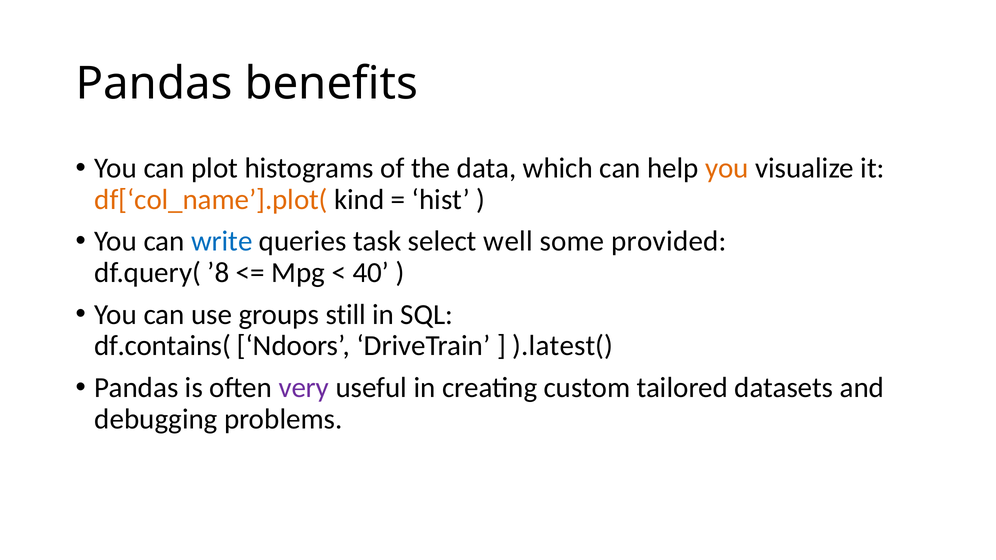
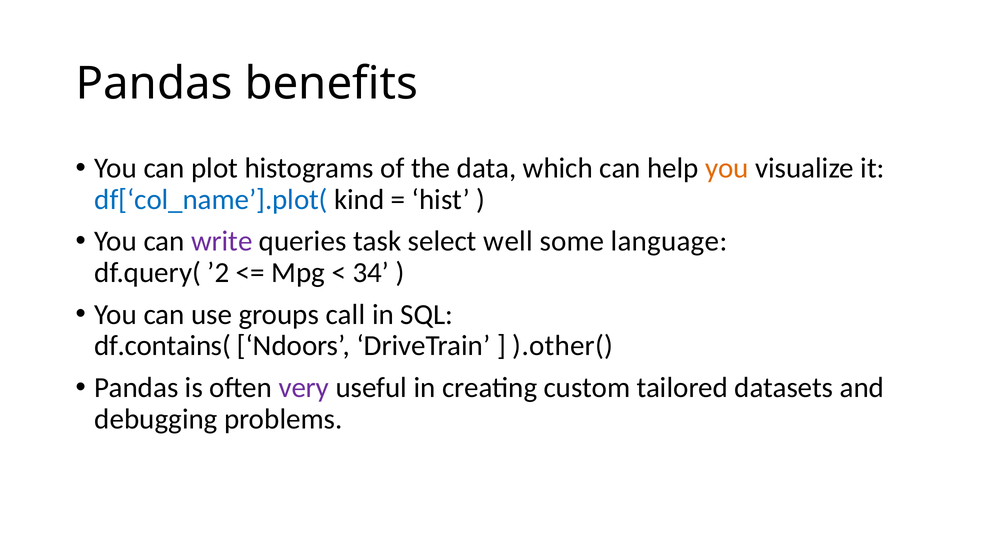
df[‘col_name’].plot( colour: orange -> blue (211, 200)
write colour: blue -> purple (222, 241)
provided: provided -> language (669, 241)
’8: ’8 -> ’2 (218, 273)
40: 40 -> 34 (371, 273)
still: still -> call (345, 315)
).latest(: ).latest( -> ).other( (563, 346)
